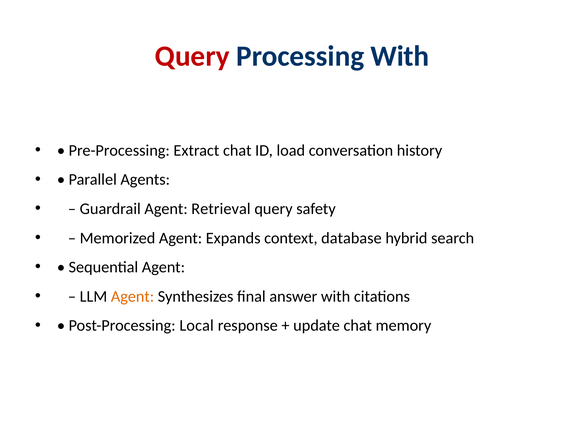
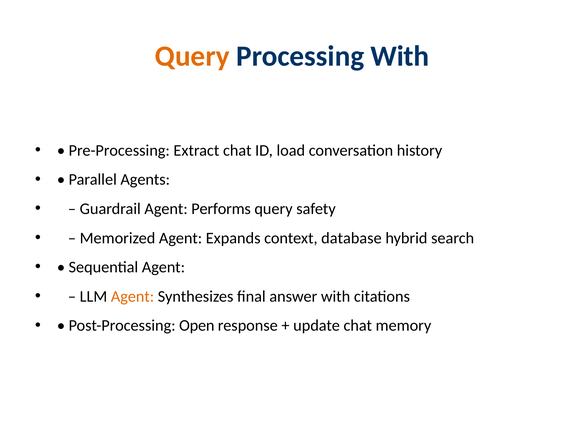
Query colour: red -> orange (192, 56)
Retrieval: Retrieval -> Performs (221, 209)
Local: Local -> Open (197, 326)
